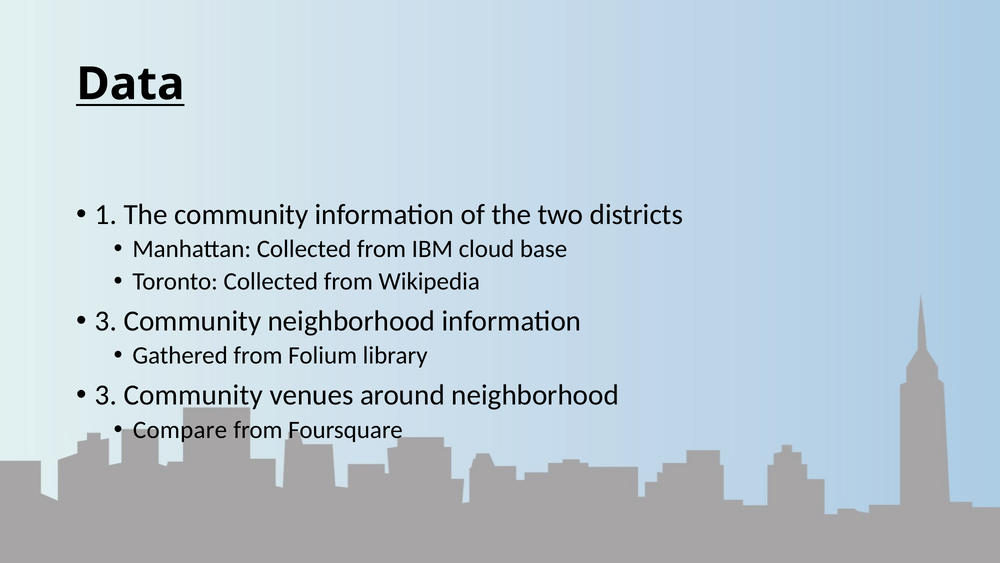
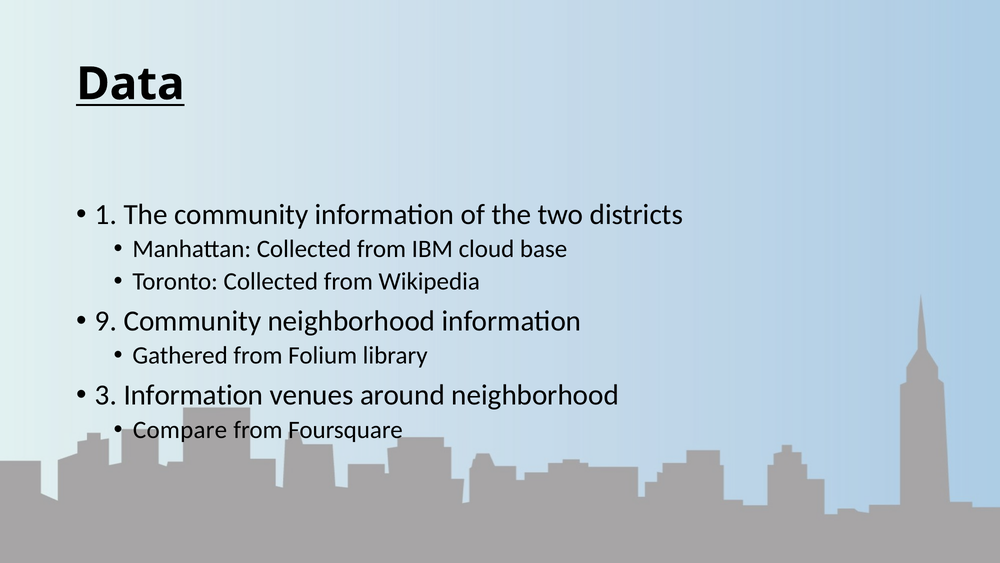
3: 3 -> 9 (106, 321)
Community: Community -> Information (193, 395)
